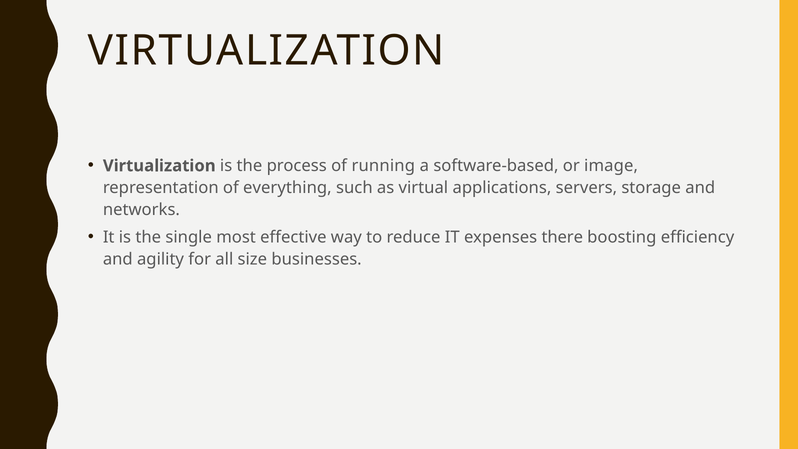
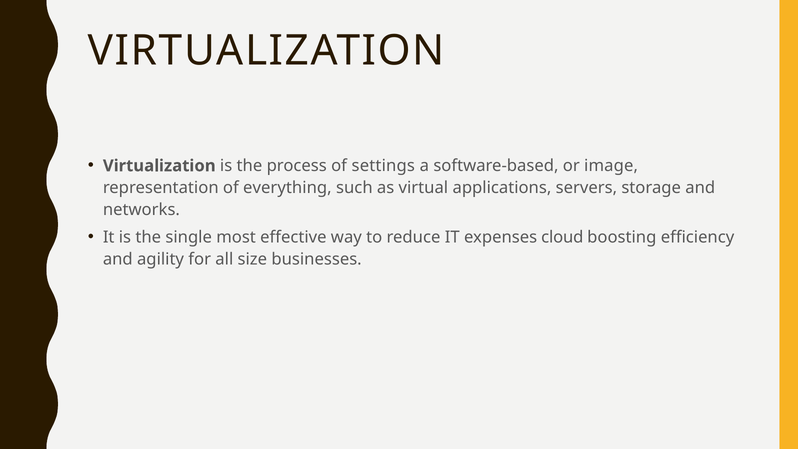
running: running -> settings (383, 166)
there: there -> cloud (562, 237)
